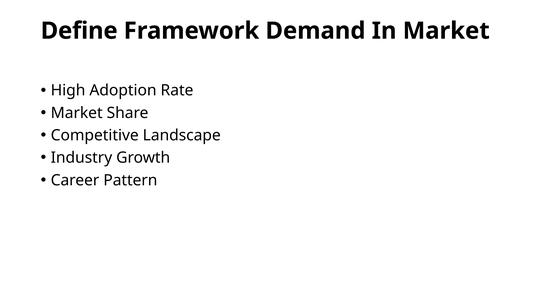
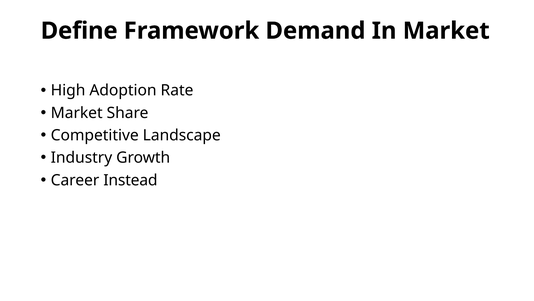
Pattern: Pattern -> Instead (130, 180)
